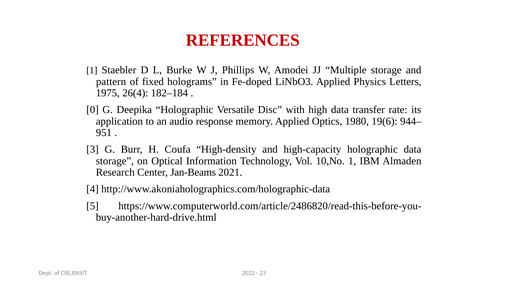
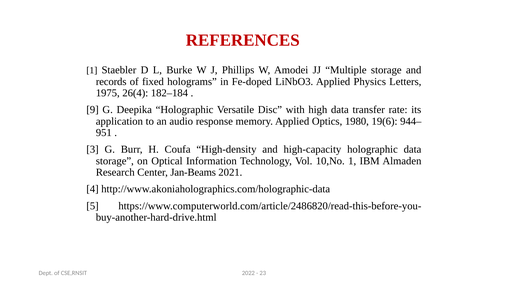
pattern: pattern -> records (111, 82)
0: 0 -> 9 (93, 110)
